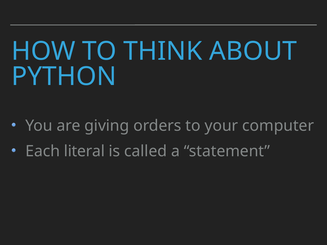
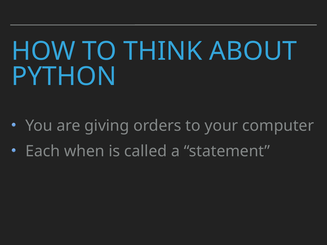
literal: literal -> when (84, 151)
